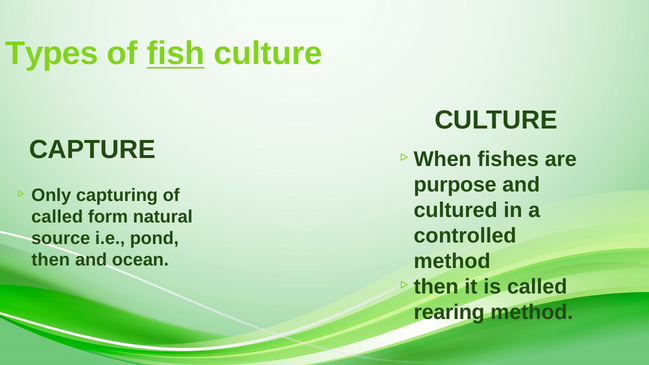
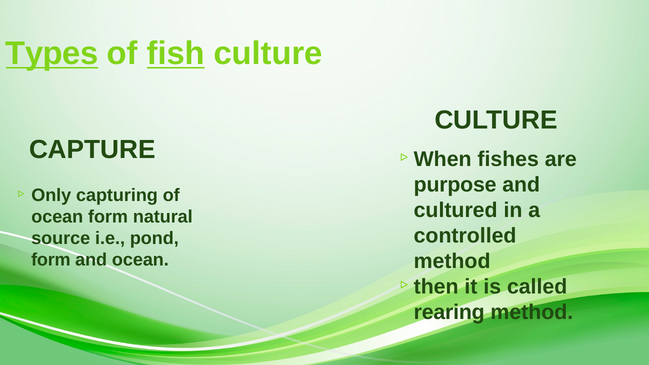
Types underline: none -> present (52, 54)
called: called -> ocean (57, 217)
then: then -> form (51, 260)
